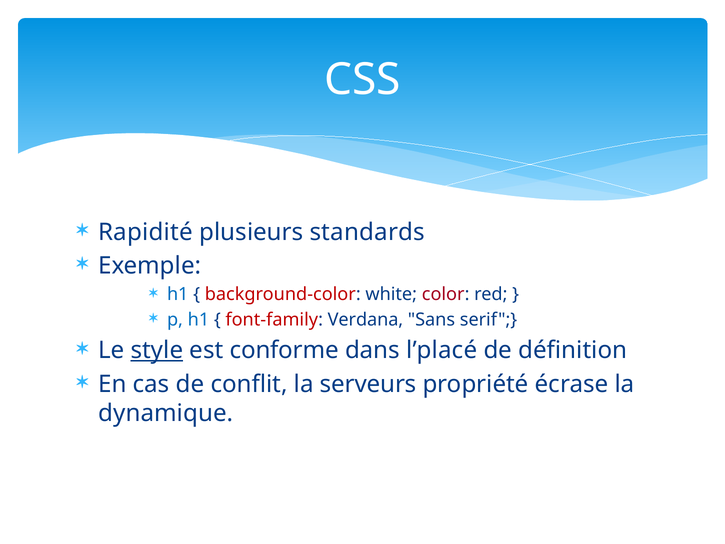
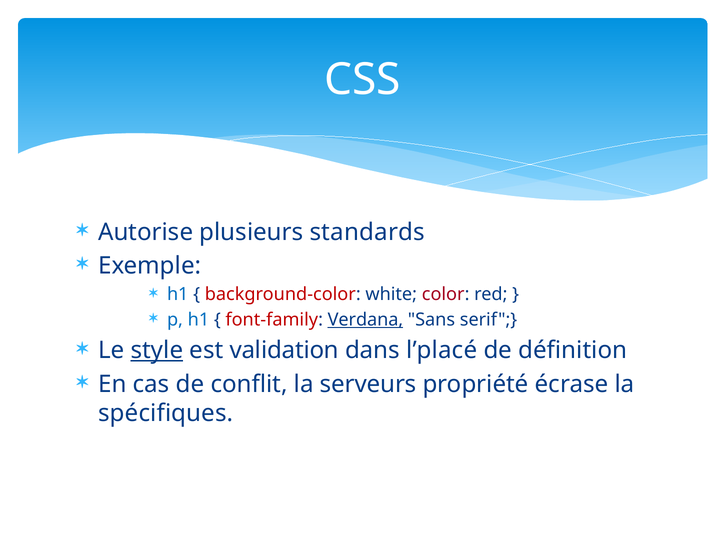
Rapidité: Rapidité -> Autorise (146, 232)
Verdana underline: none -> present (365, 320)
conforme: conforme -> validation (284, 350)
dynamique: dynamique -> spécifiques (166, 413)
